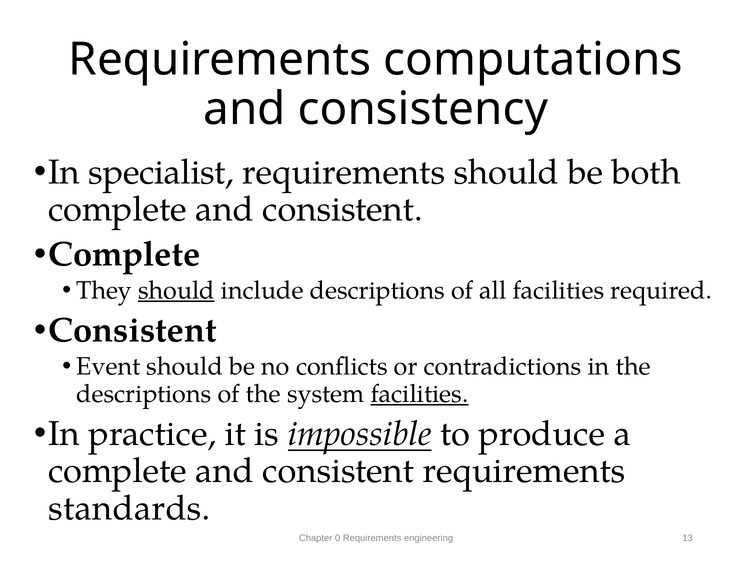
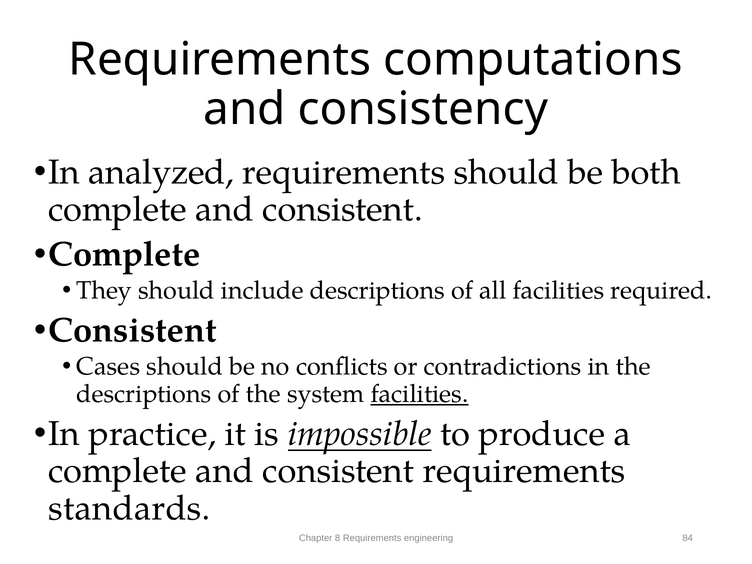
specialist: specialist -> analyzed (161, 172)
should underline: present -> none (176, 291)
Event: Event -> Cases (108, 367)
0: 0 -> 8 (338, 538)
13: 13 -> 84 (688, 538)
